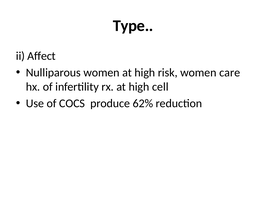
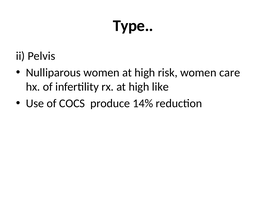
Affect: Affect -> Pelvis (41, 56)
cell: cell -> like (160, 87)
62%: 62% -> 14% (143, 103)
